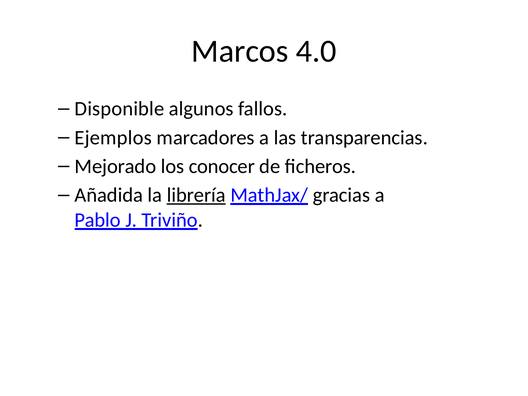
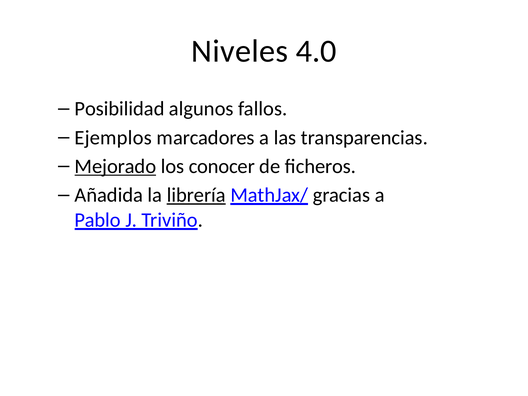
Marcos: Marcos -> Niveles (240, 51)
Disponible: Disponible -> Posibilidad (120, 109)
Mejorado underline: none -> present (115, 166)
